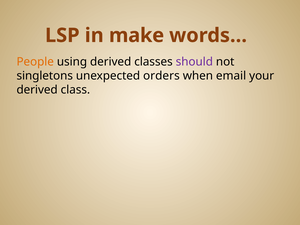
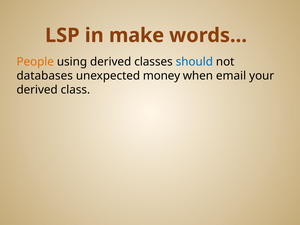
should colour: purple -> blue (194, 62)
singletons: singletons -> databases (45, 76)
orders: orders -> money (162, 76)
